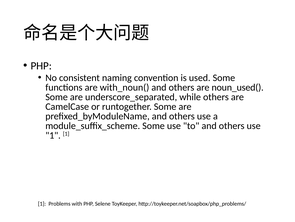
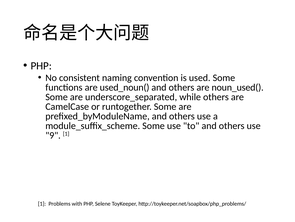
with_noun(: with_noun( -> used_noun( (125, 87)
1: 1 -> 9 (53, 135)
